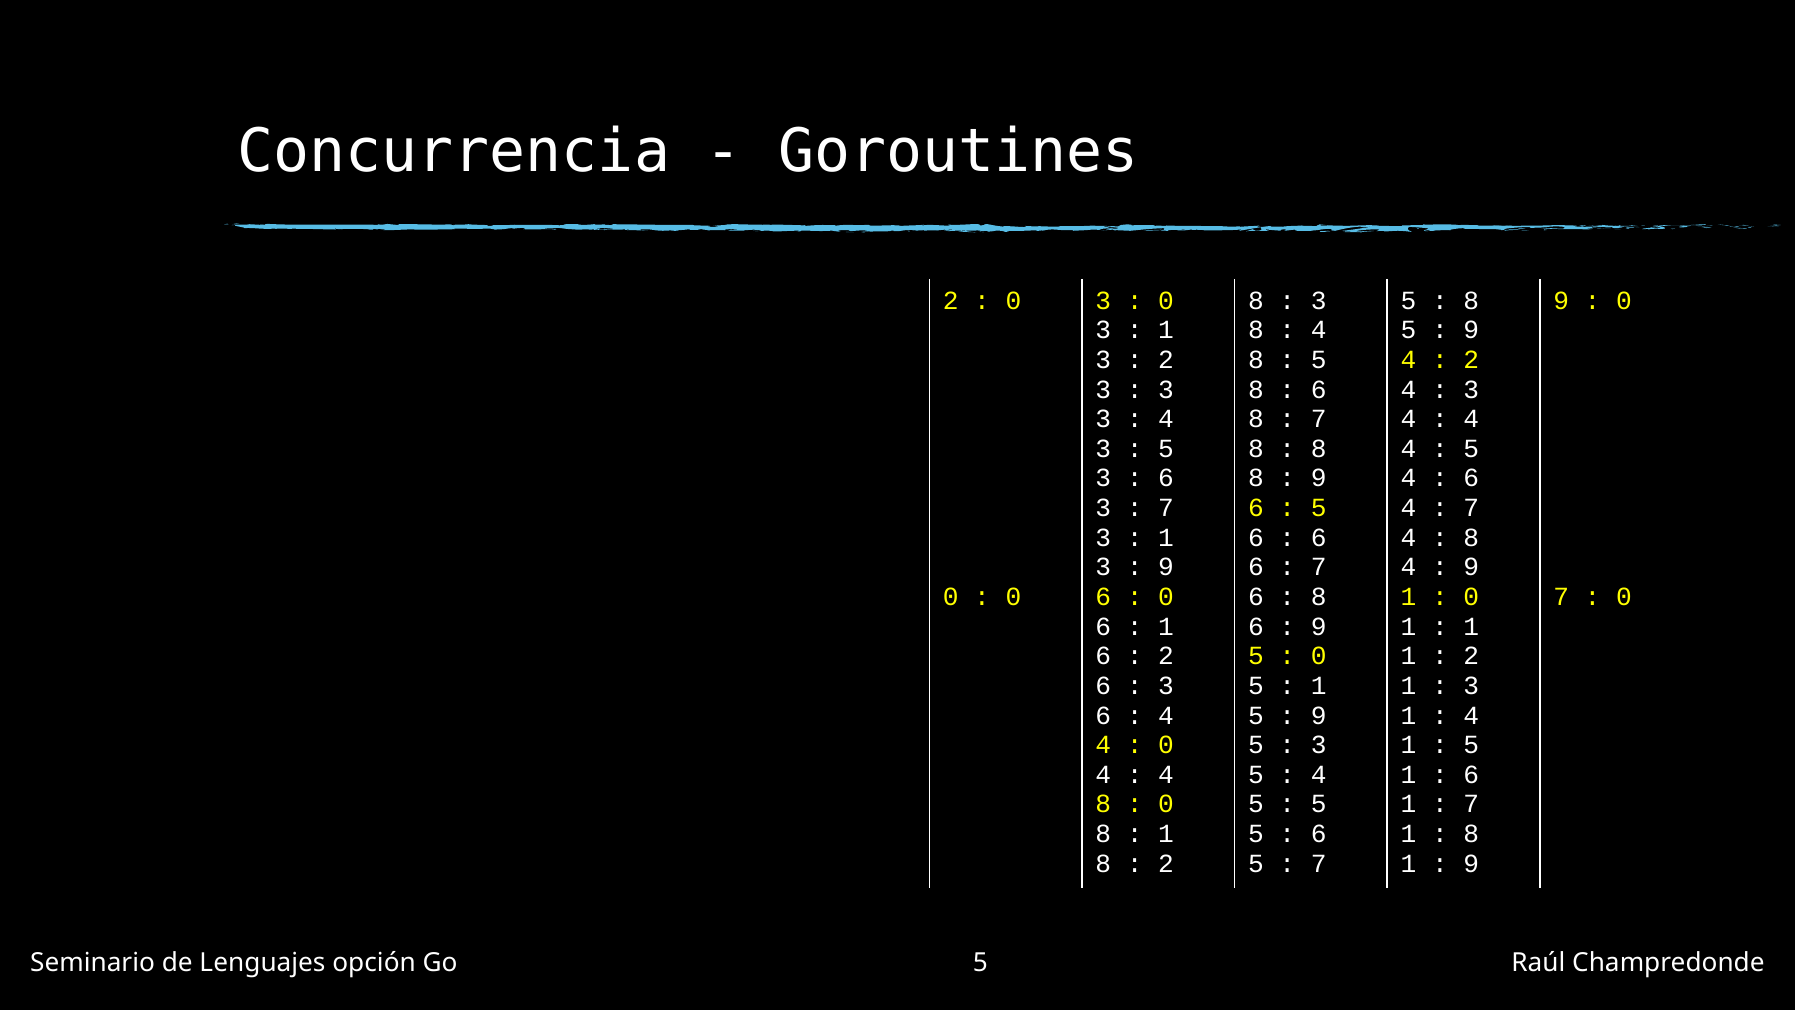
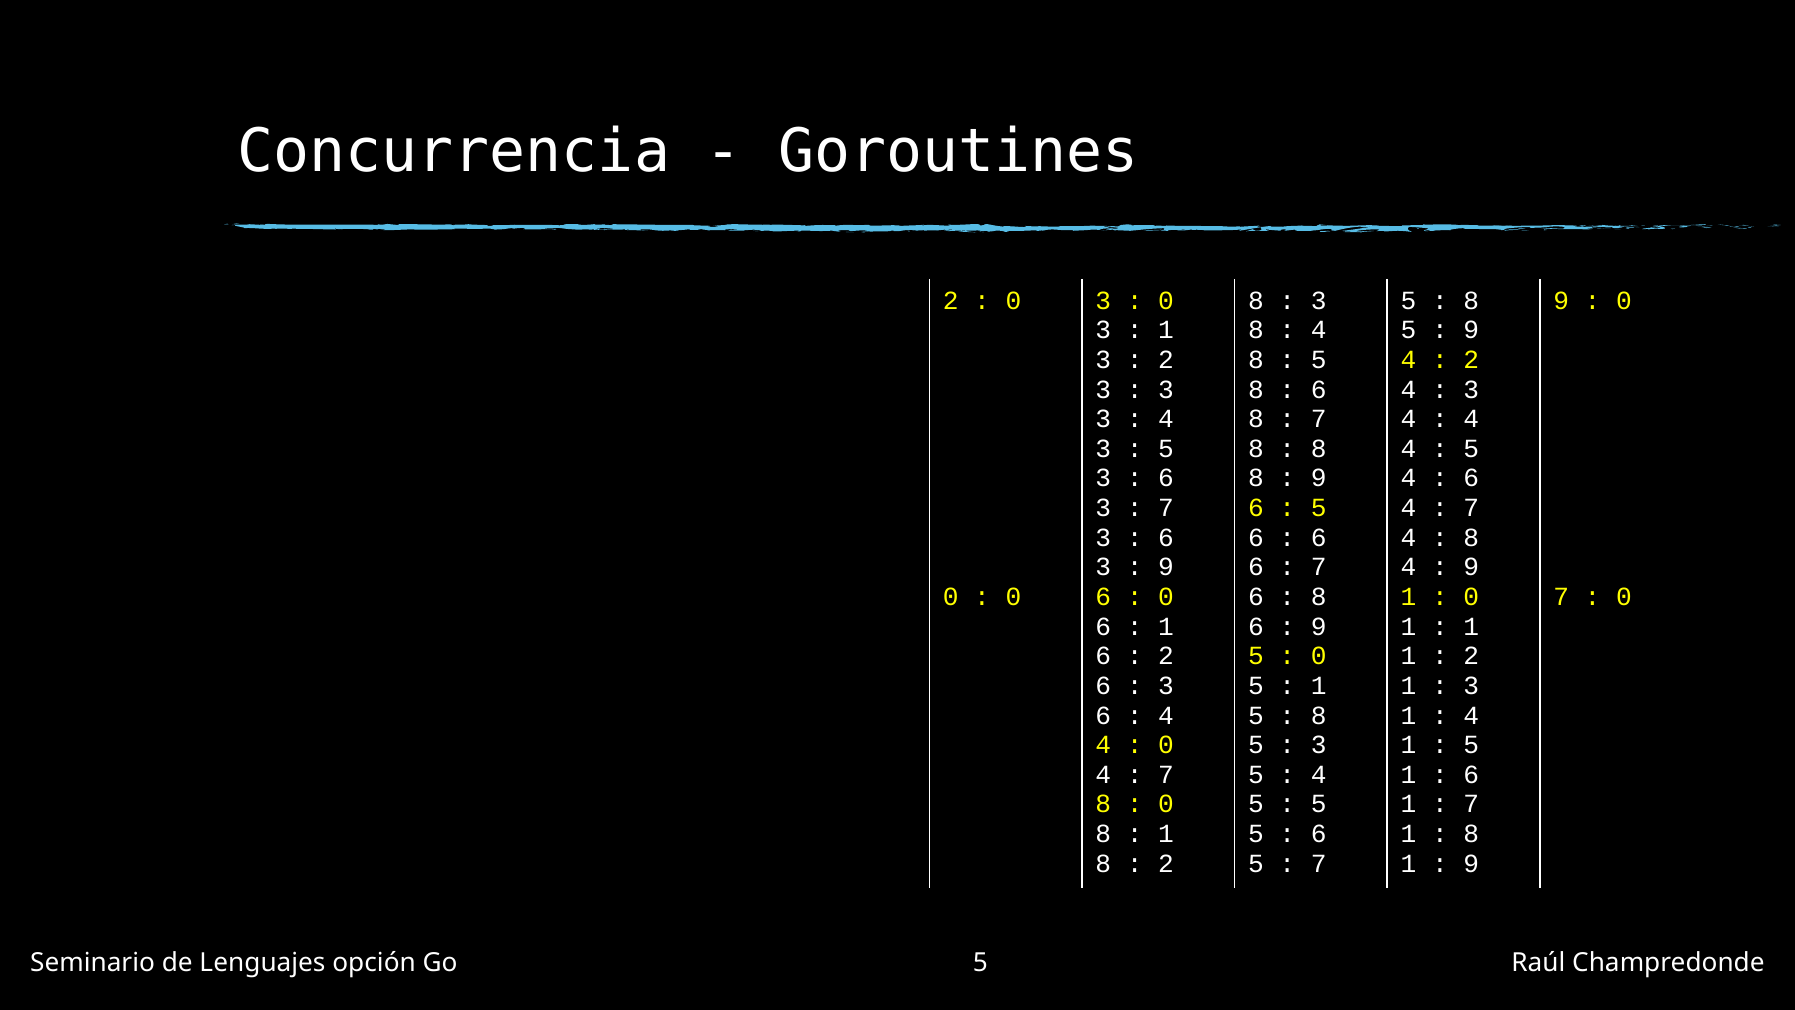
1: 1 -> 6 (1166, 538)
9: 9 -> 8 (1319, 715)
4: 4 -> 7 (1166, 775)
